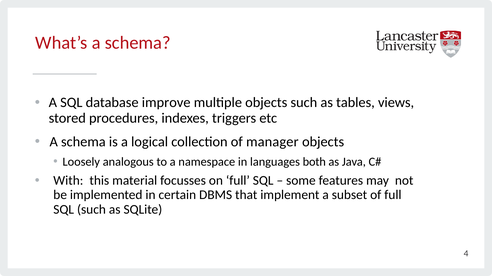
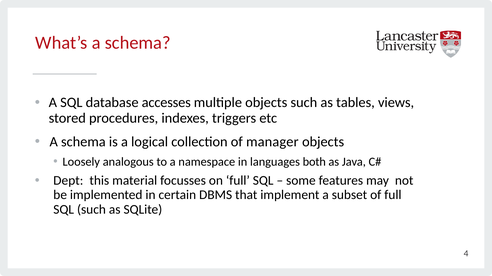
improve: improve -> accesses (166, 103)
With: With -> Dept (68, 181)
